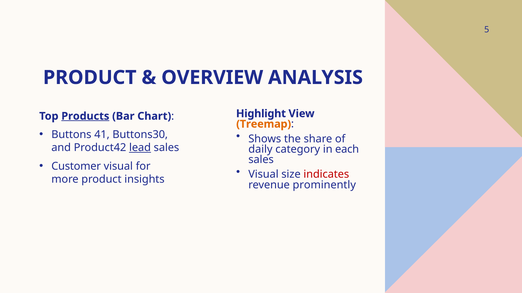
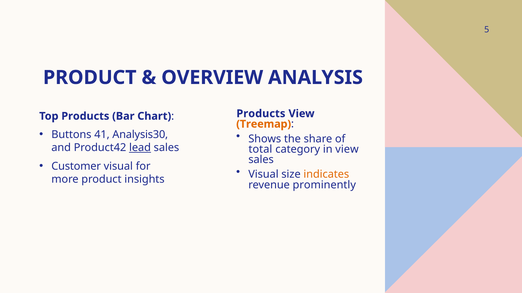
Highlight: Highlight -> Products (261, 114)
Products underline: present -> none (85, 116)
Buttons30: Buttons30 -> Analysis30 (140, 135)
daily: daily -> total (260, 150)
in each: each -> view (347, 150)
indicates colour: red -> orange (326, 175)
